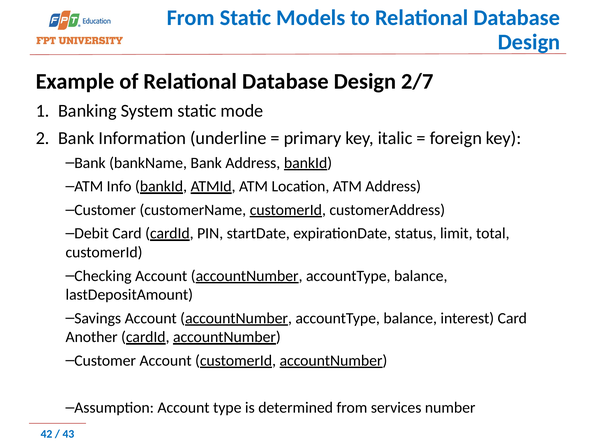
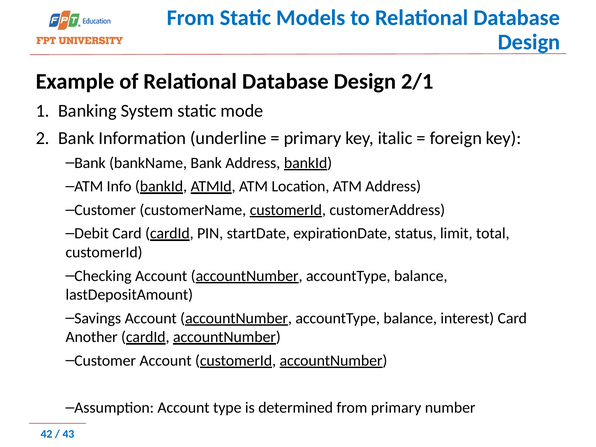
2/7: 2/7 -> 2/1 (417, 82)
from services: services -> primary (396, 408)
